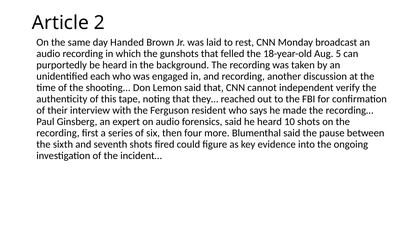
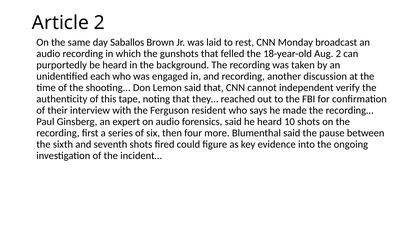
Handed: Handed -> Saballos (127, 42)
Aug 5: 5 -> 2 (338, 54)
